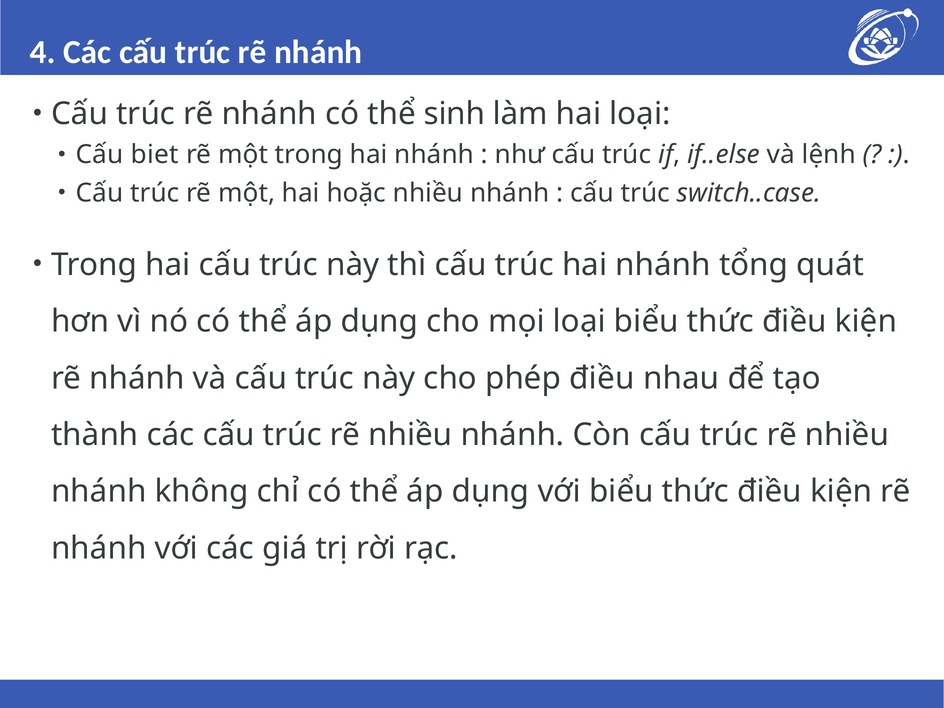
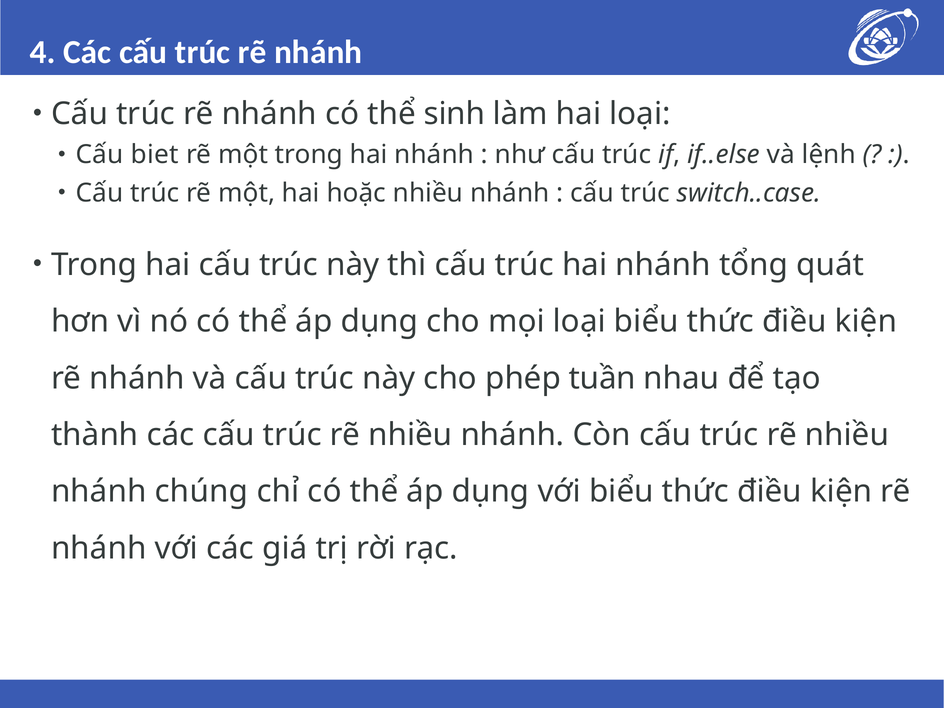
phép điều: điều -> tuần (602, 378)
không: không -> chúng (201, 491)
